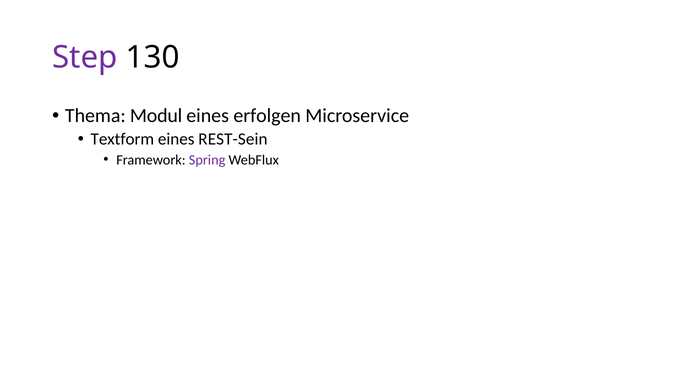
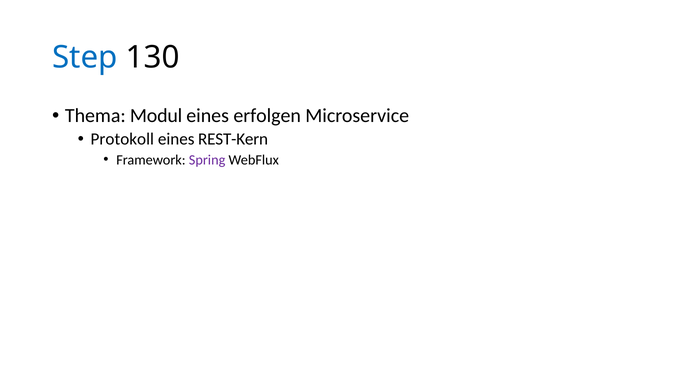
Step colour: purple -> blue (85, 57)
Textform: Textform -> Protokoll (122, 139)
REST-Sein: REST-Sein -> REST-Kern (233, 139)
